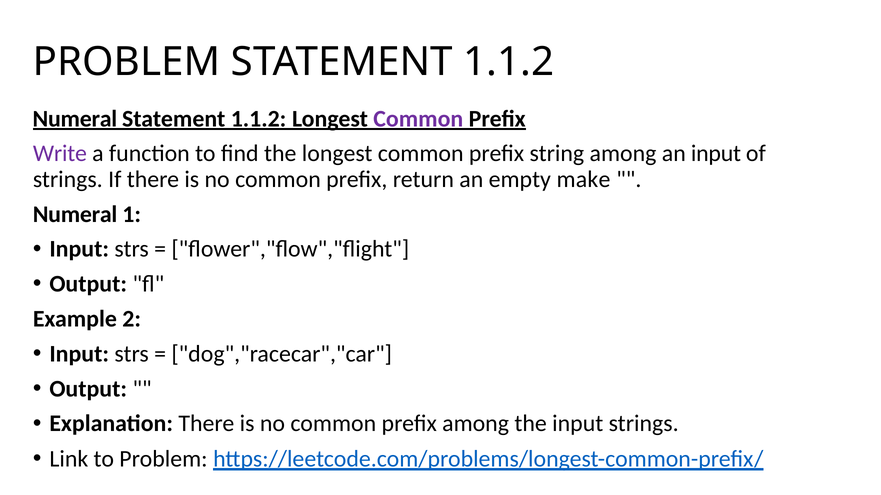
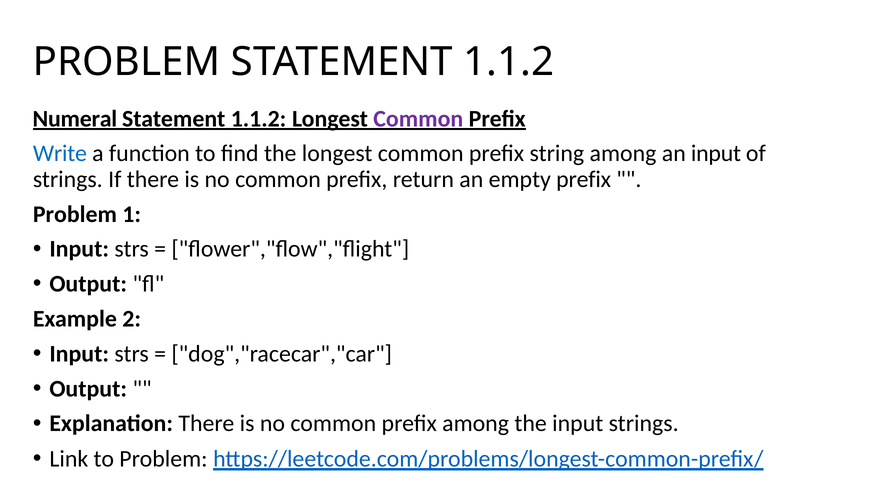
Write colour: purple -> blue (60, 154)
empty make: make -> prefix (584, 180)
Numeral: Numeral -> Problem (75, 214)
